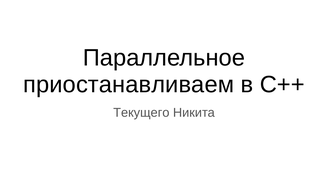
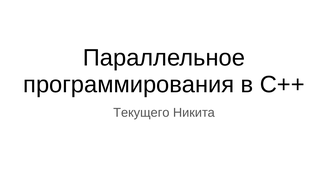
приостанавливаем: приостанавливаем -> программирования (129, 84)
